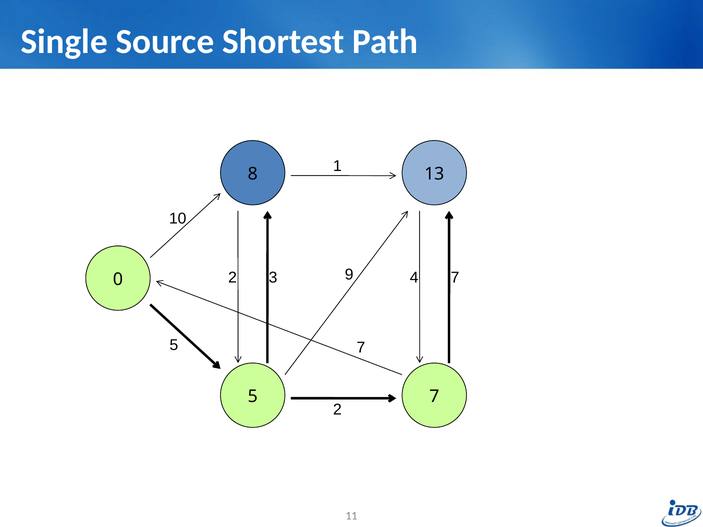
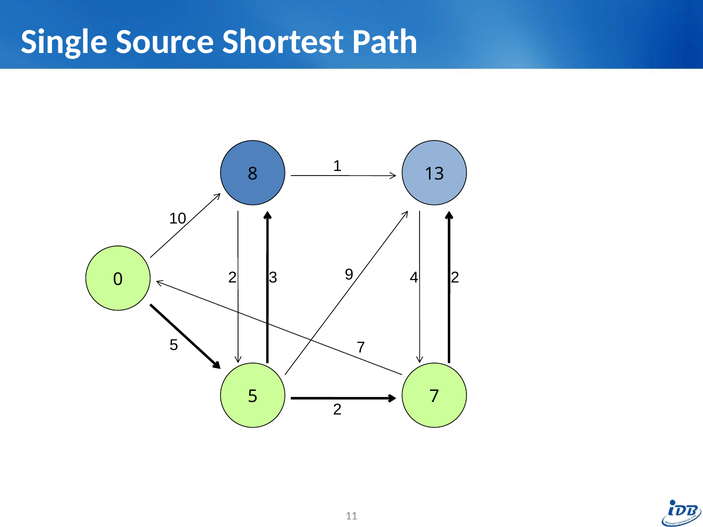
4 7: 7 -> 2 (455, 278)
